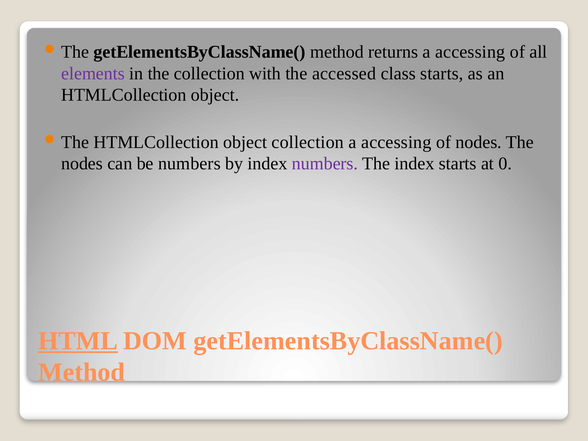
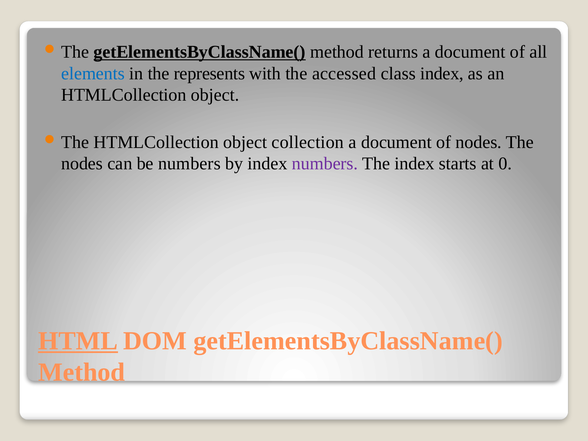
getElementsByClassName( underline: none -> present (200, 52)
returns a accessing: accessing -> document (470, 52)
elements colour: purple -> blue (93, 74)
the collection: collection -> represents (209, 74)
class starts: starts -> index (442, 74)
accessing: accessing -> document (396, 142)
